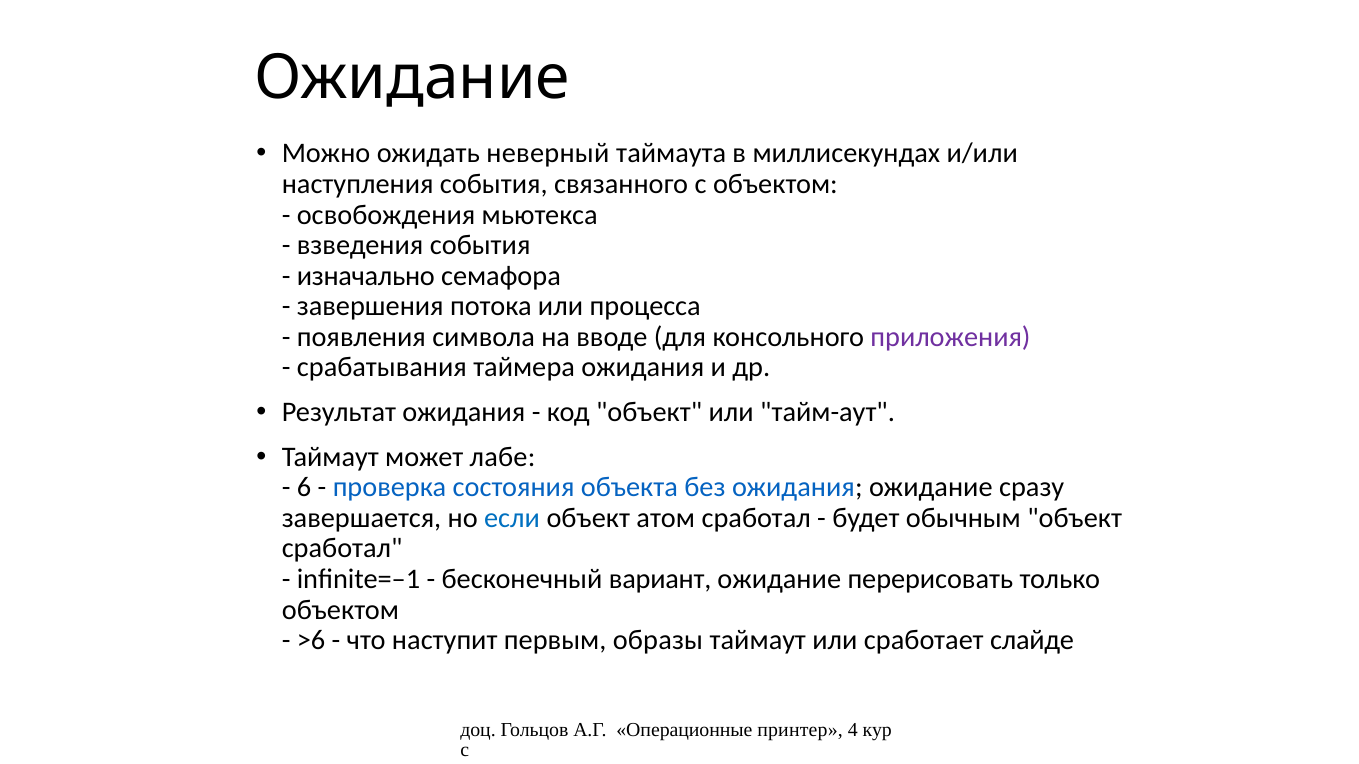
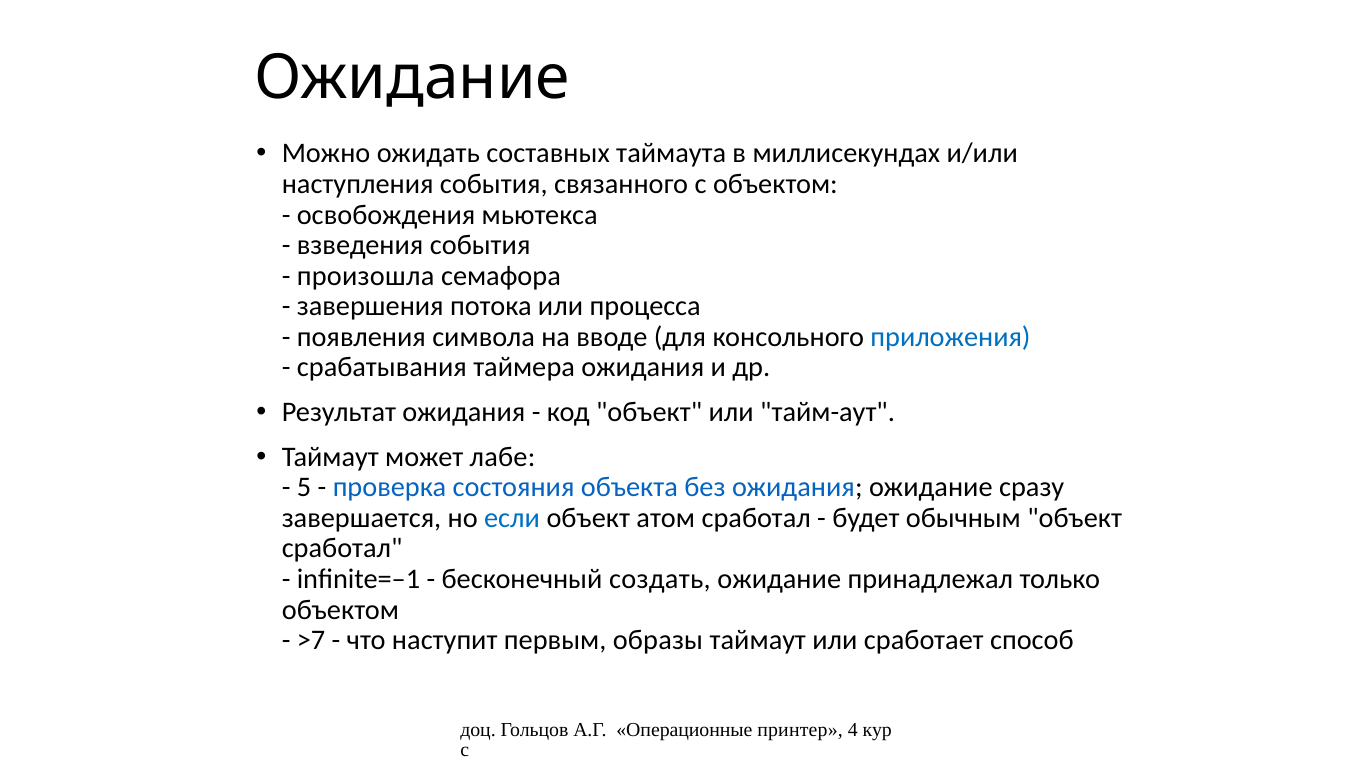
неверный: неверный -> составных (548, 154)
изначально: изначально -> произошла (366, 276)
приложения colour: purple -> blue (951, 337)
6: 6 -> 5 (304, 488)
вариант: вариант -> создать (660, 579)
перерисовать: перерисовать -> принадлежал (930, 579)
>6: >6 -> >7 (311, 641)
слайде: слайде -> способ (1032, 641)
